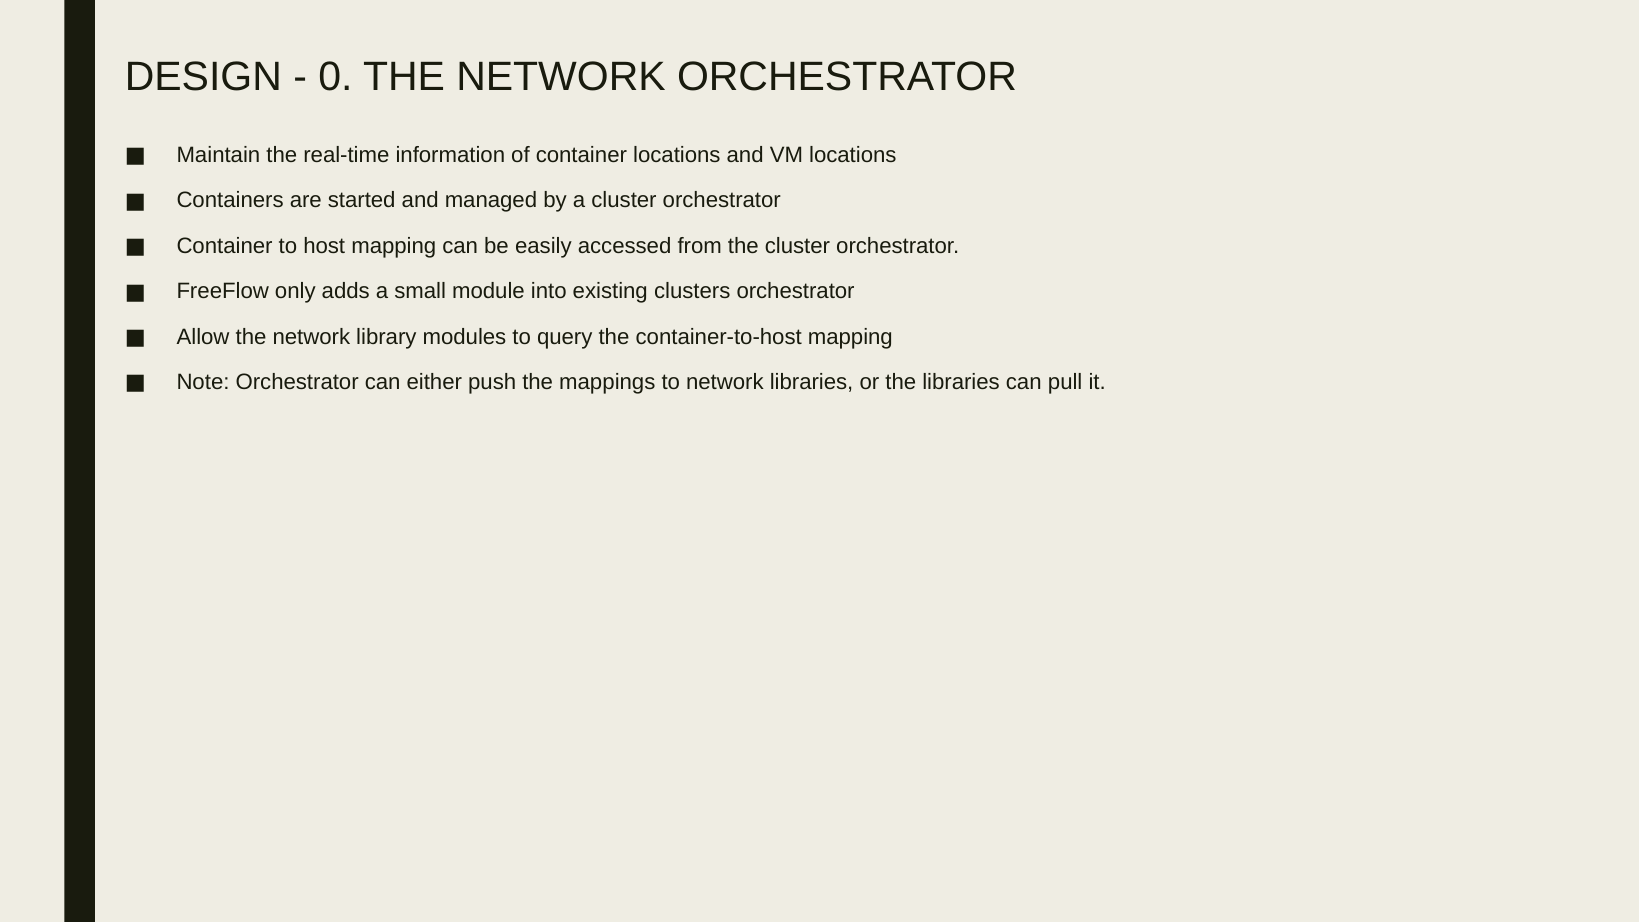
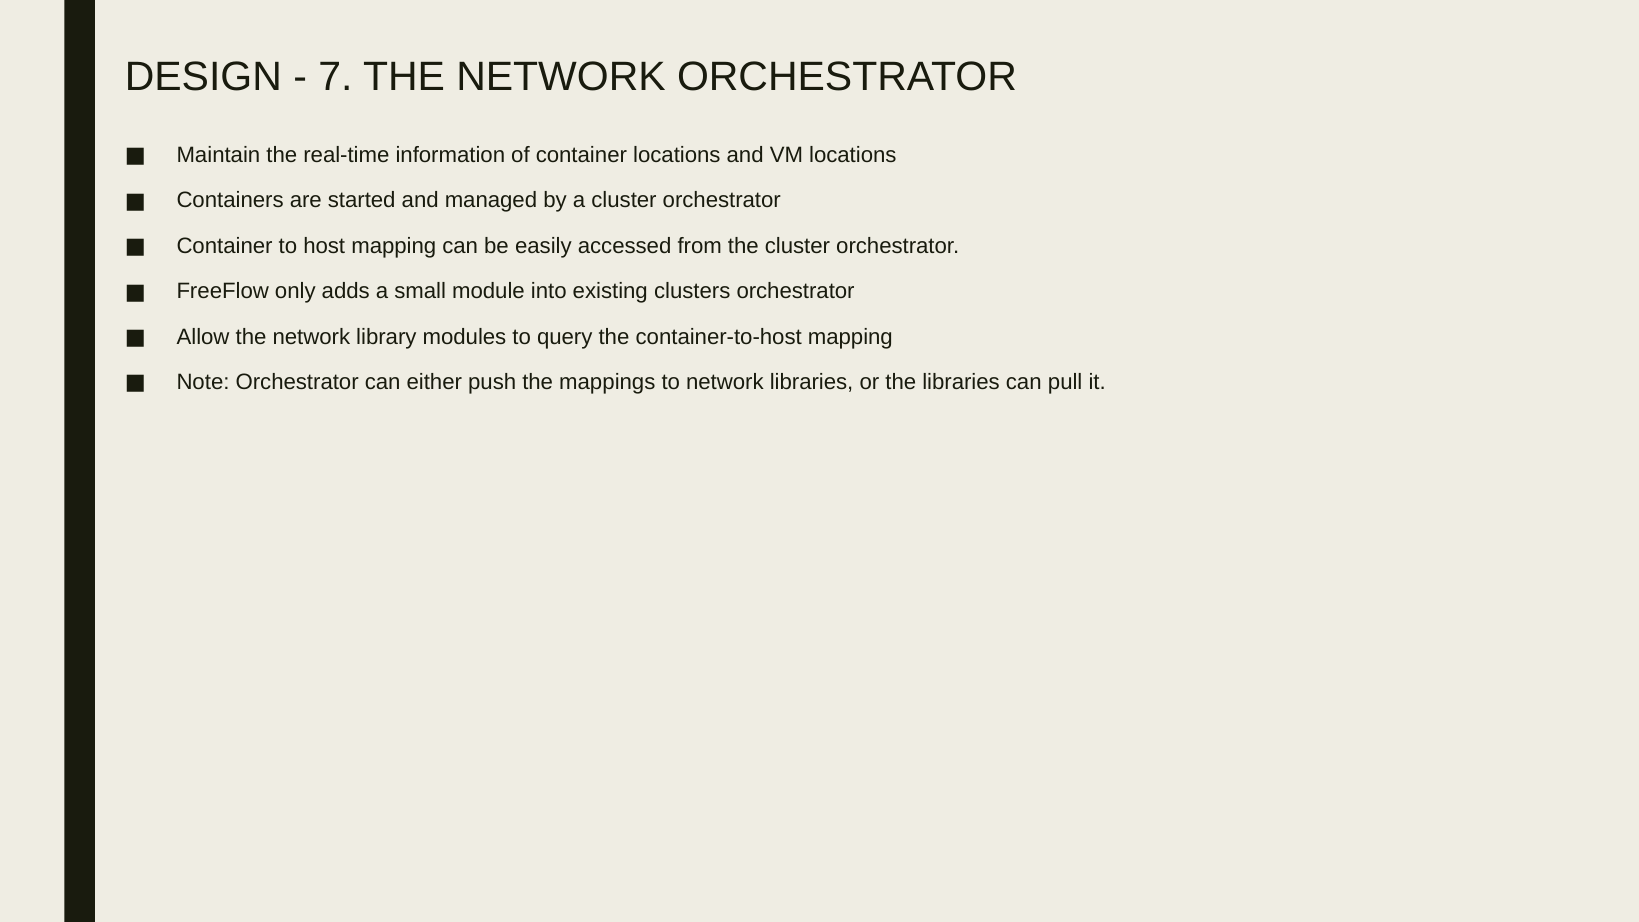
0: 0 -> 7 (335, 77)
